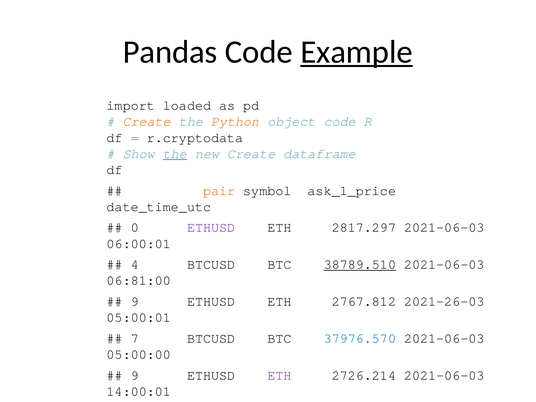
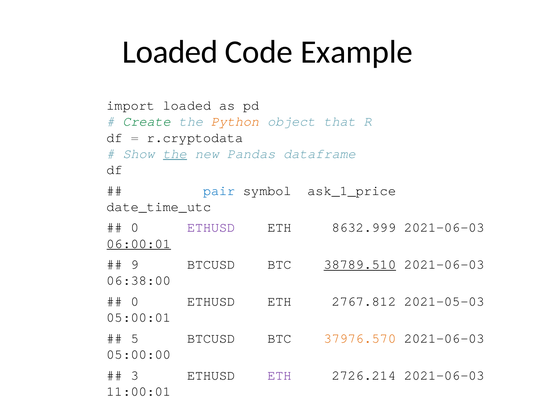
Pandas: Pandas -> Loaded (170, 52)
Example underline: present -> none (357, 52)
Create colour: orange -> green (147, 122)
object code: code -> that (340, 122)
new Create: Create -> Pandas (251, 154)
pair colour: orange -> blue (219, 191)
2817.297: 2817.297 -> 8632.999 (364, 228)
06:00:01 underline: none -> present (139, 244)
4: 4 -> 9 (135, 264)
06:81:00: 06:81:00 -> 06:38:00 (139, 281)
9: 9 -> 0 (135, 301)
2021-26-03: 2021-26-03 -> 2021-05-03 (444, 301)
7: 7 -> 5 (135, 338)
37976.570 colour: blue -> orange (360, 338)
9: 9 -> 3 (135, 375)
14:00:01: 14:00:01 -> 11:00:01 (139, 391)
